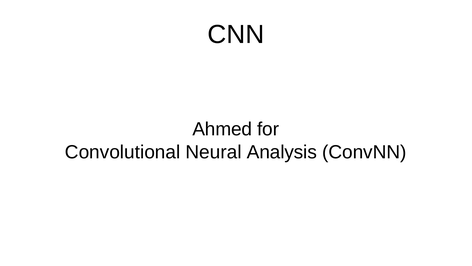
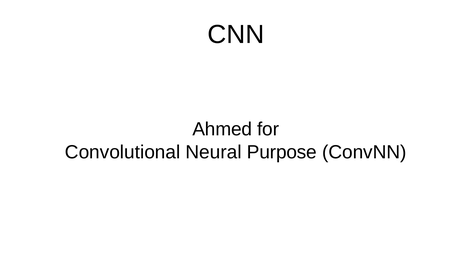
Analysis: Analysis -> Purpose (282, 152)
